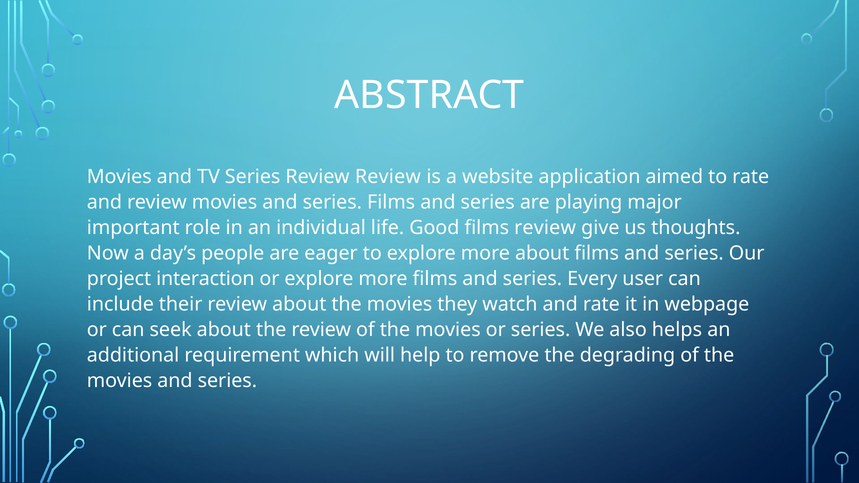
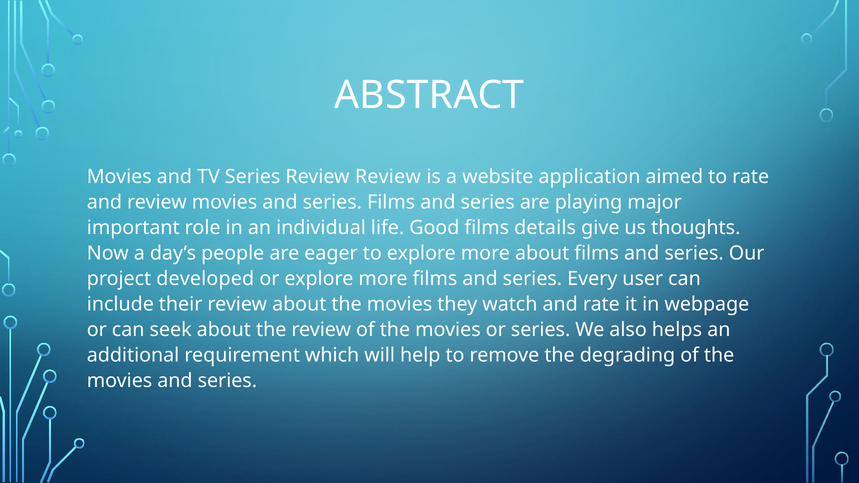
films review: review -> details (545, 228)
interaction: interaction -> developed (205, 279)
